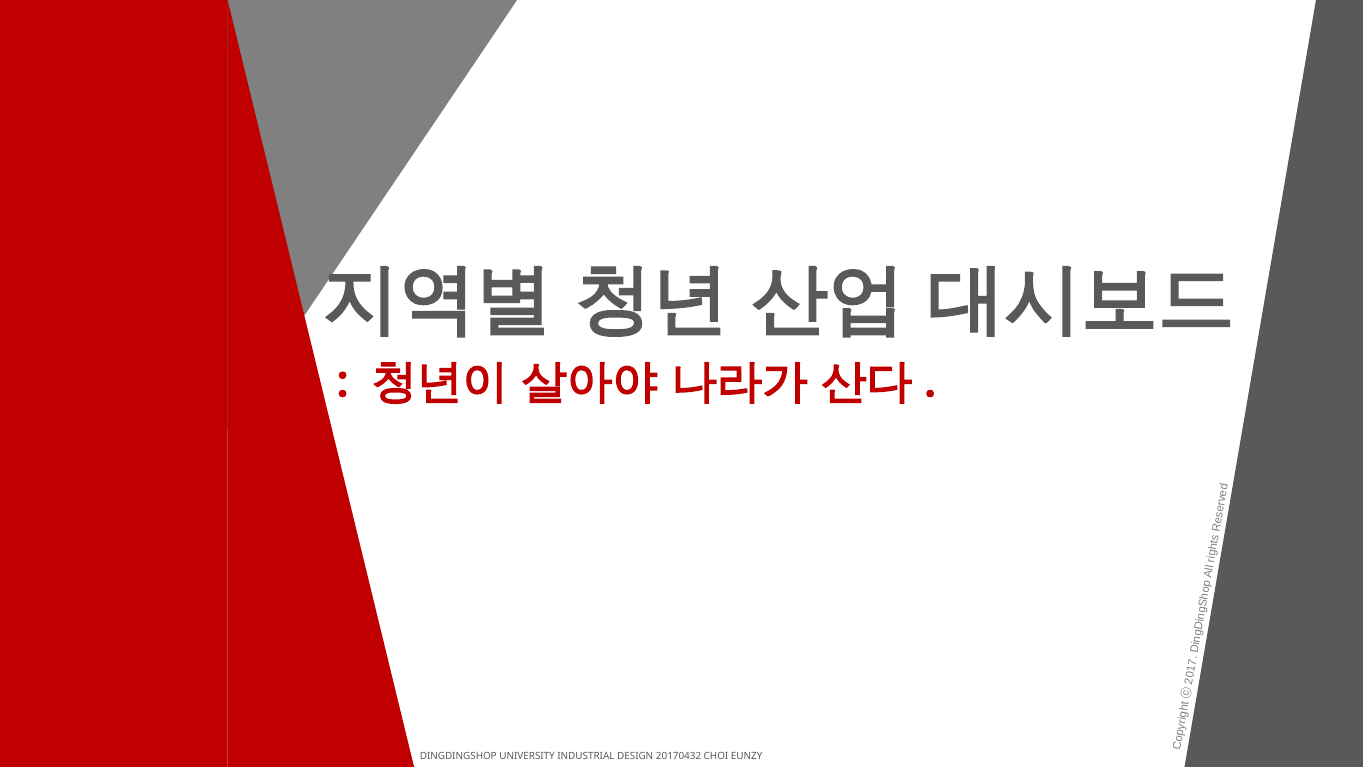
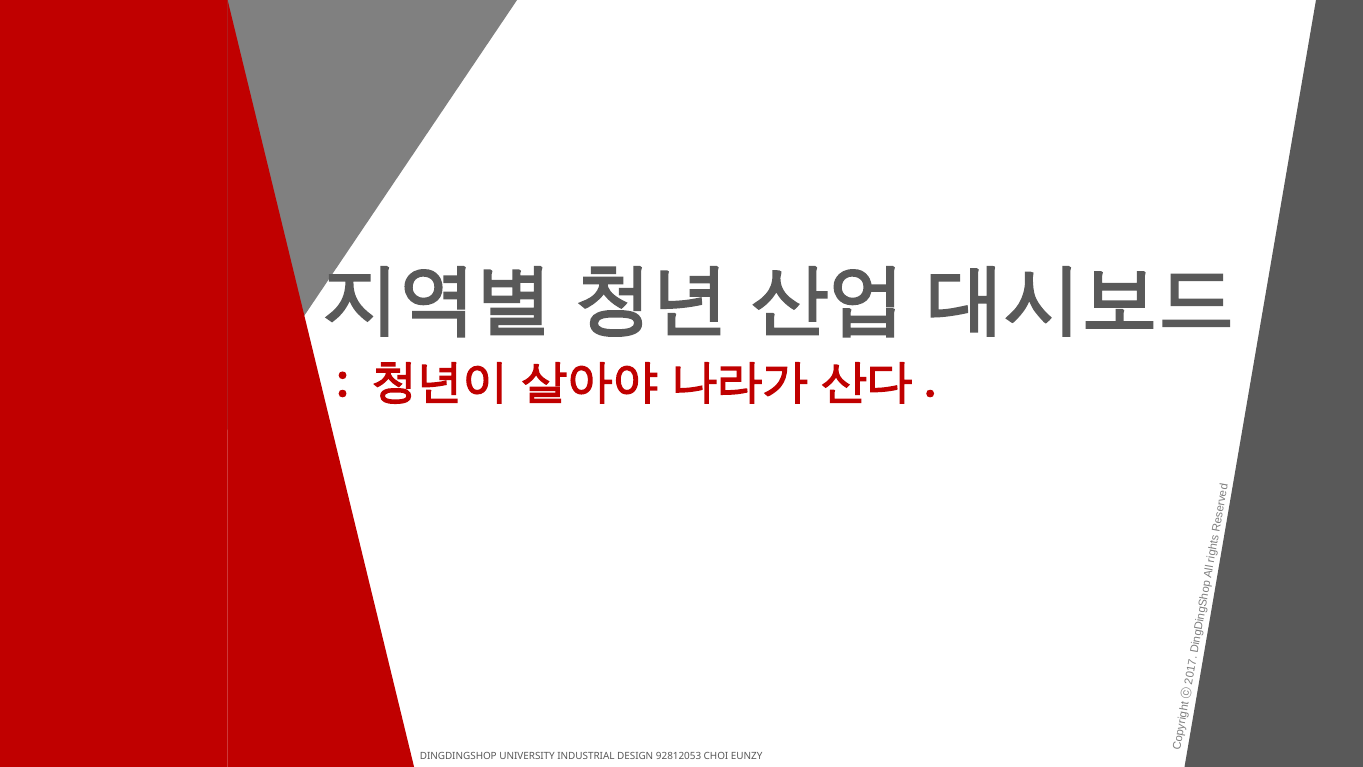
20170432: 20170432 -> 92812053 (679, 756)
